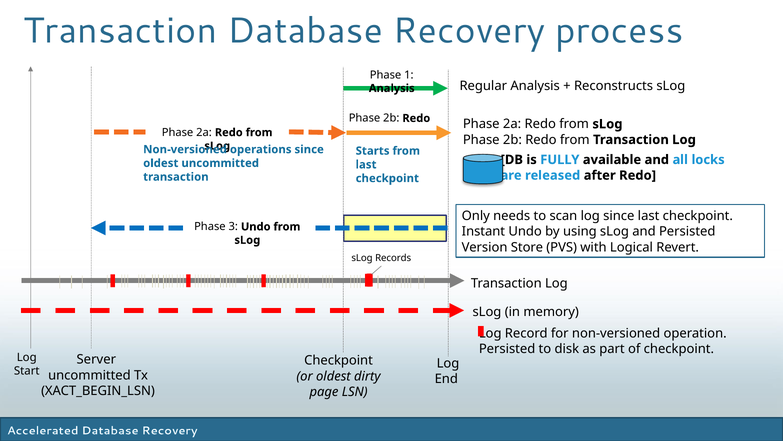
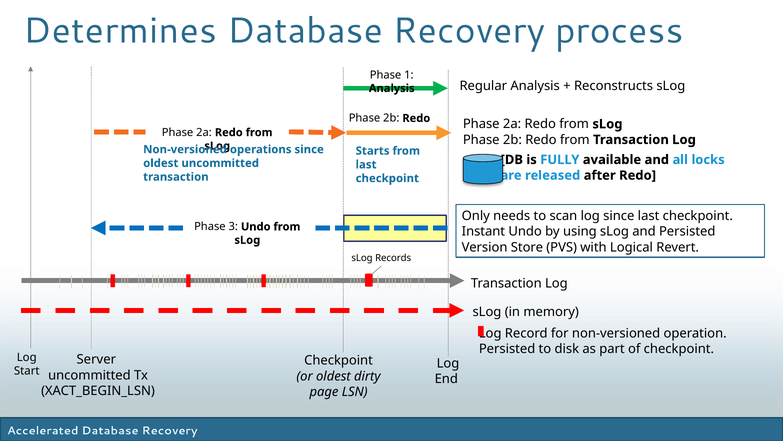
Transaction: Transaction -> Determines (120, 31)
